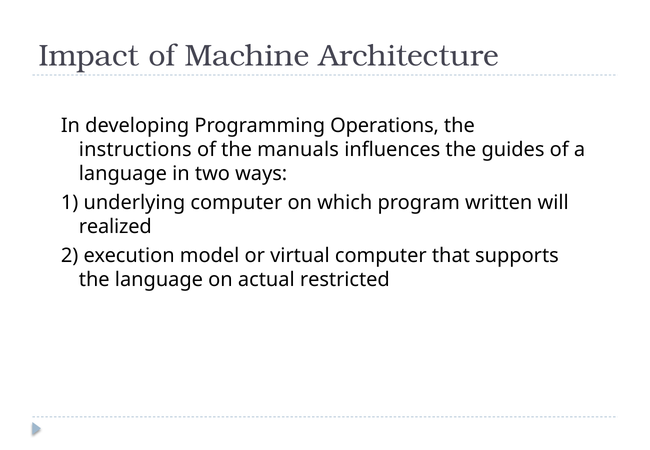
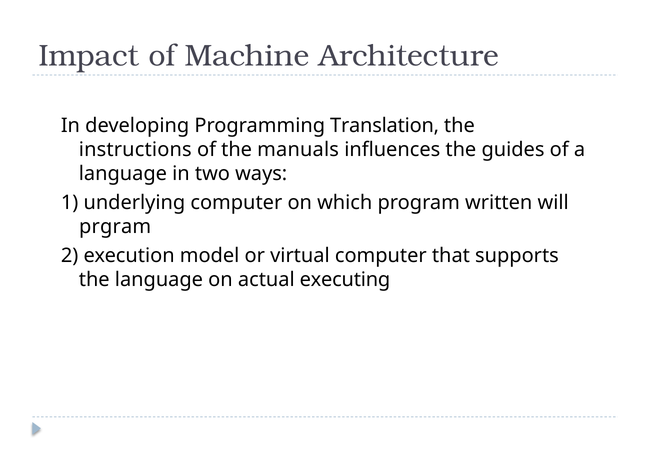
Operations: Operations -> Translation (385, 125)
realized: realized -> prgram (115, 227)
restricted: restricted -> executing (345, 280)
